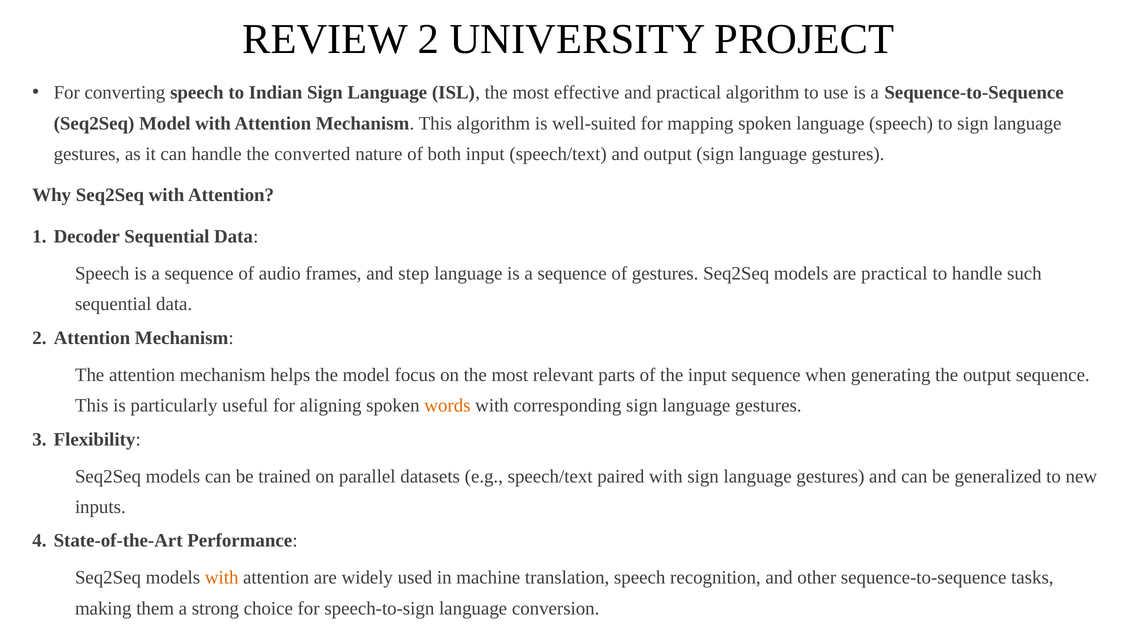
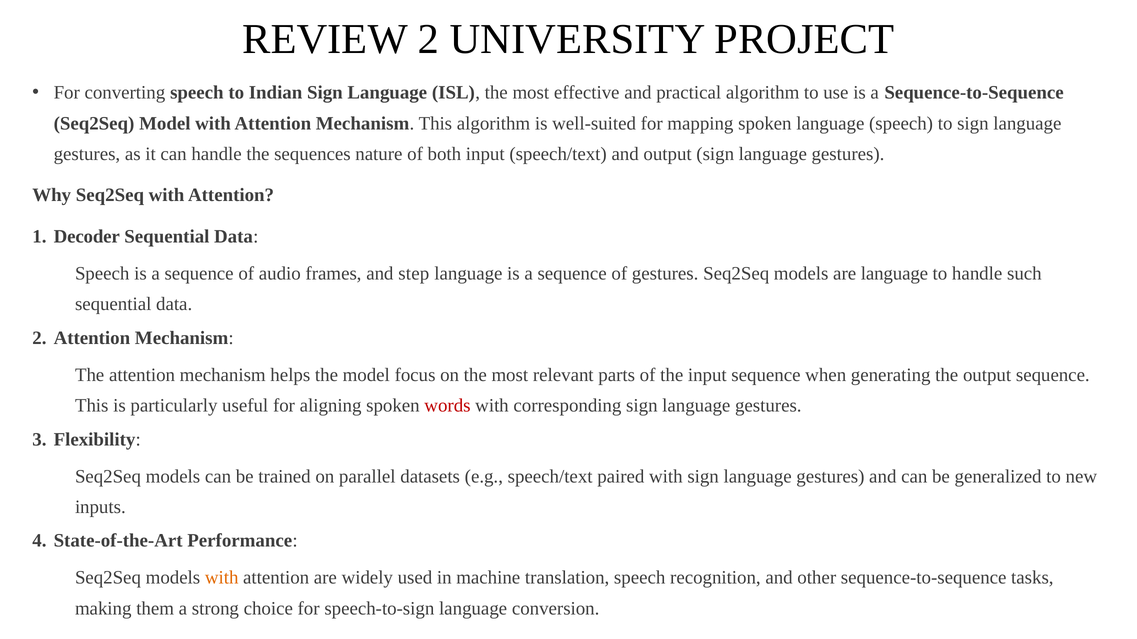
converted: converted -> sequences (312, 154)
are practical: practical -> language (894, 274)
words colour: orange -> red (447, 406)
